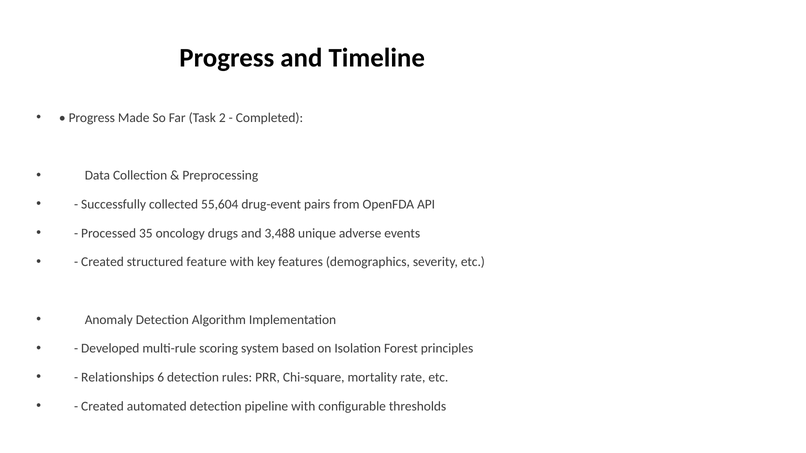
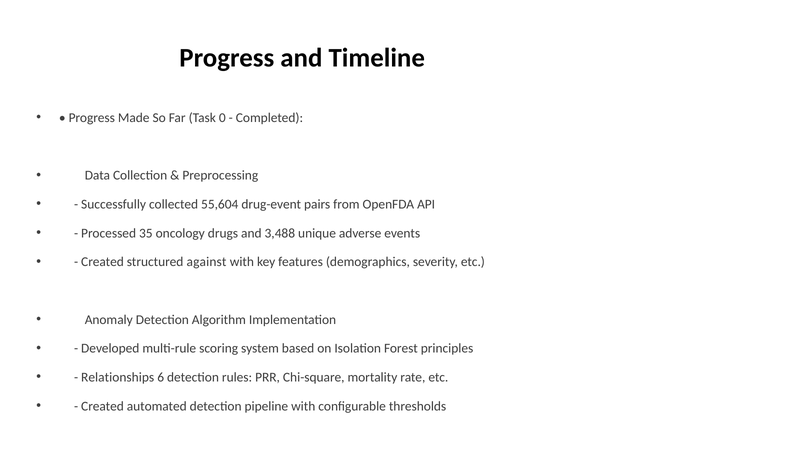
Far Task 2: 2 -> 0 (222, 118)
structured feature: feature -> against (207, 262)
